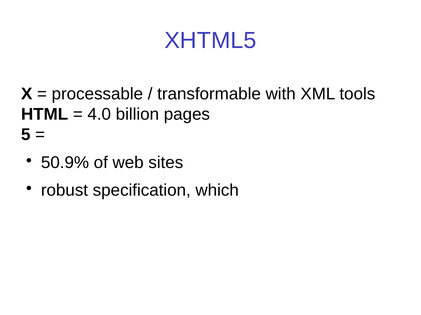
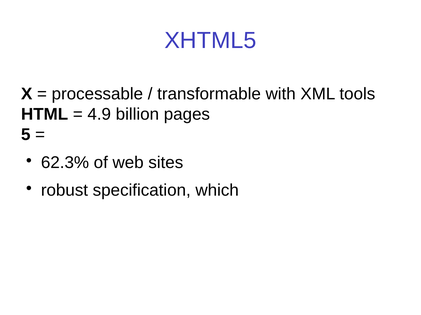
4.0: 4.0 -> 4.9 (99, 115)
50.9%: 50.9% -> 62.3% (65, 163)
